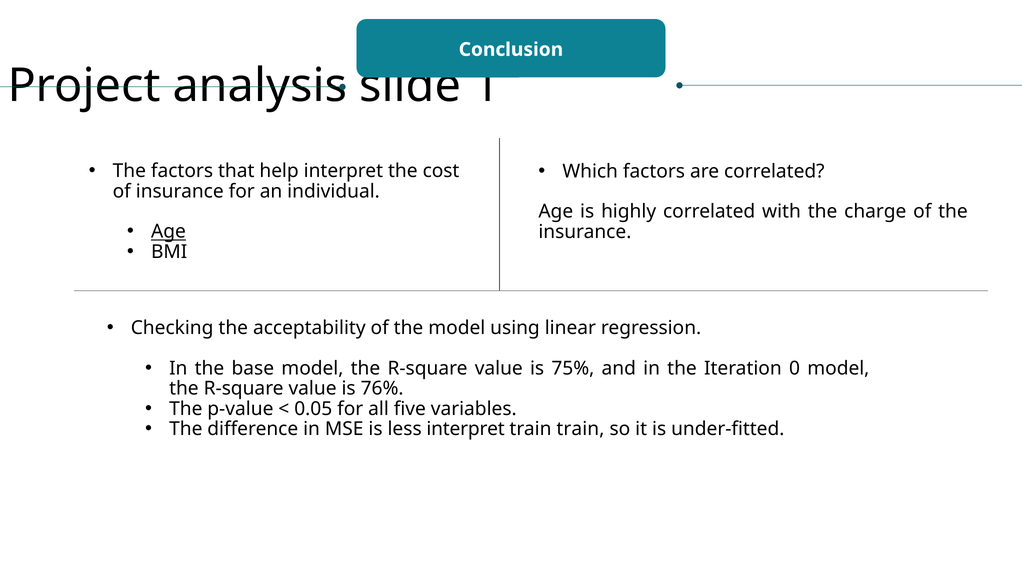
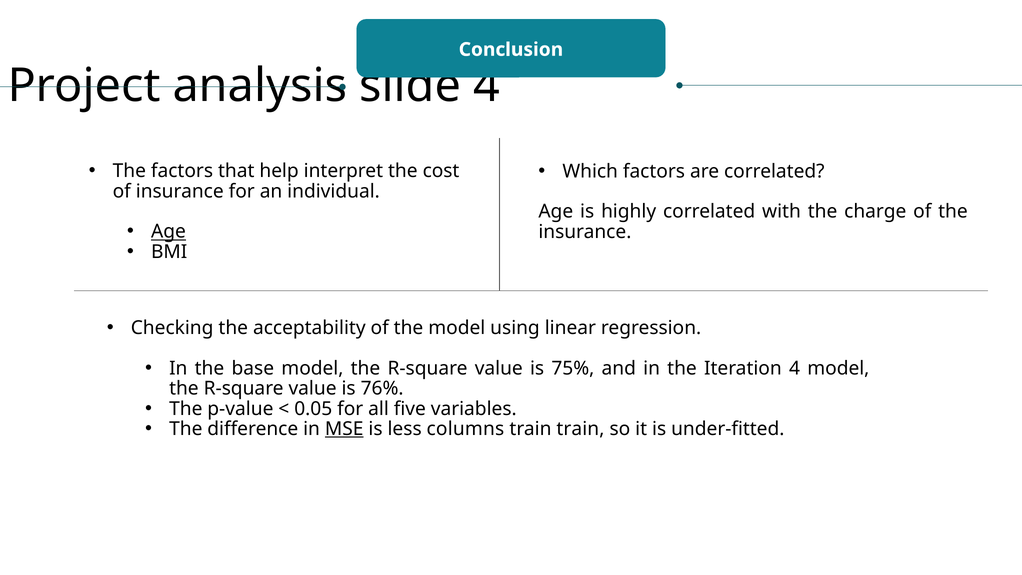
slide 1: 1 -> 4 (487, 86)
Iteration 0: 0 -> 4 (795, 368)
MSE underline: none -> present (344, 429)
less interpret: interpret -> columns (465, 429)
